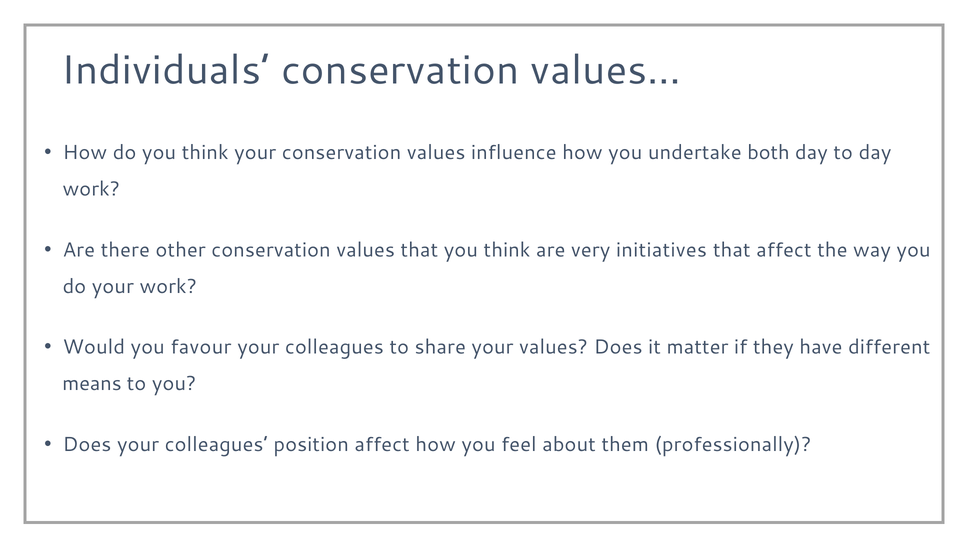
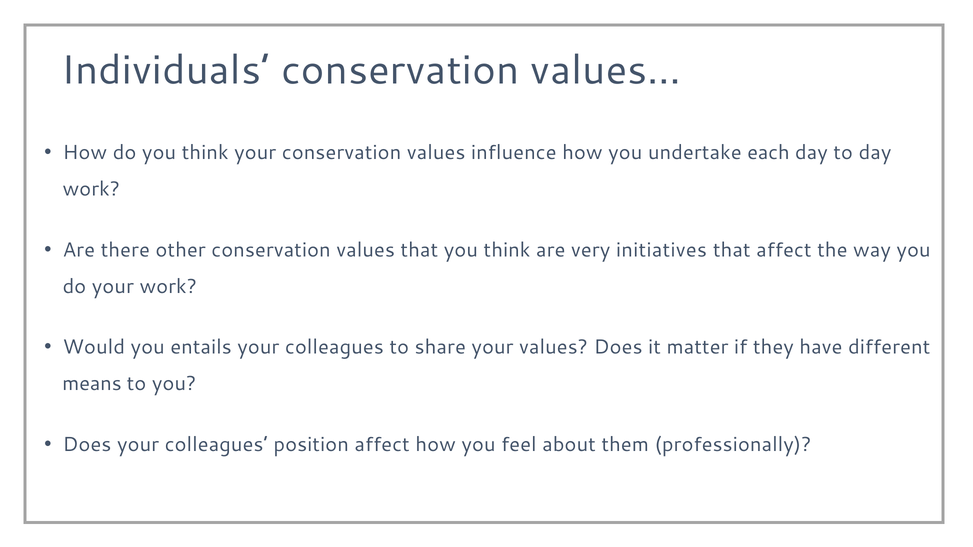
both: both -> each (768, 153)
favour: favour -> entails (201, 347)
